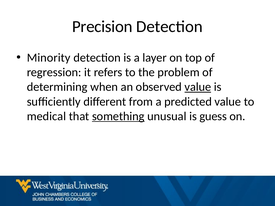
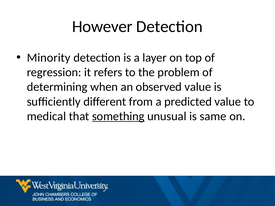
Precision: Precision -> However (102, 27)
value underline: present -> none (198, 87)
guess: guess -> same (213, 116)
